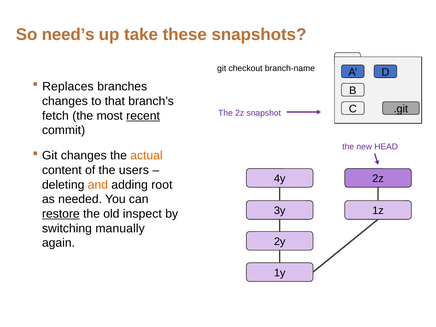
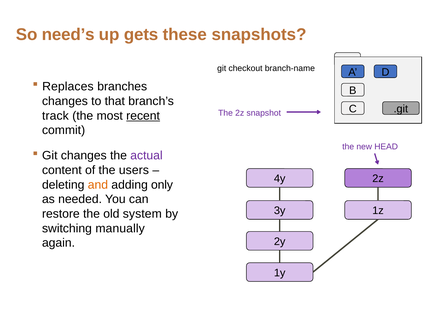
take: take -> gets (141, 35)
fetch: fetch -> track (55, 116)
actual colour: orange -> purple (146, 156)
root: root -> only (162, 185)
restore underline: present -> none (61, 214)
inspect: inspect -> system (142, 214)
